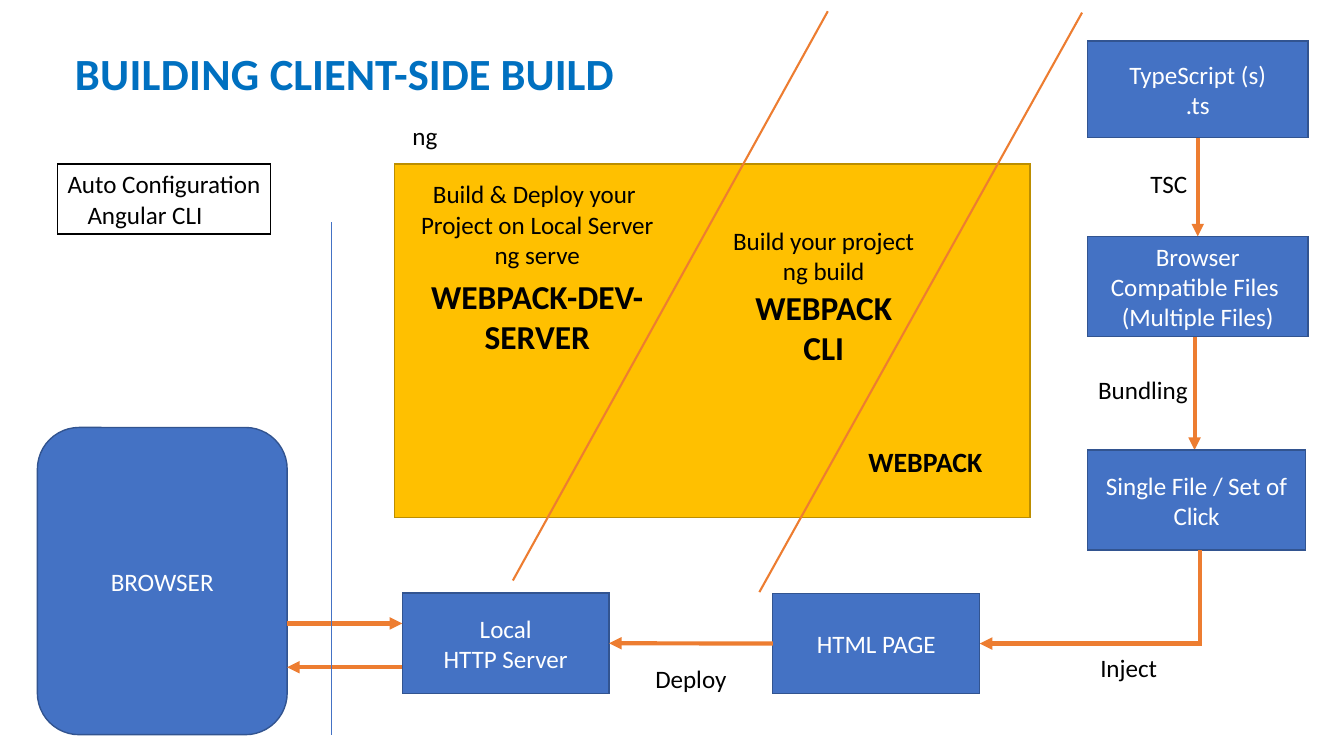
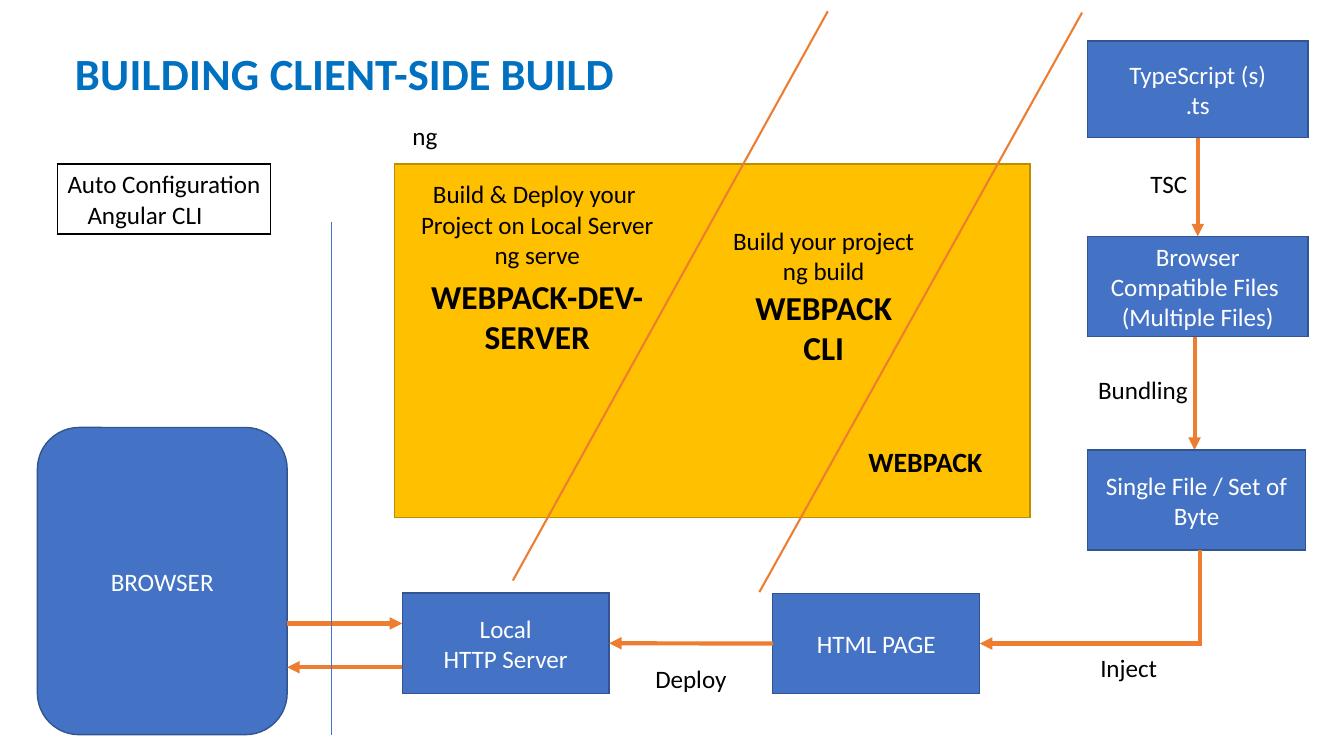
Click: Click -> Byte (1197, 517)
